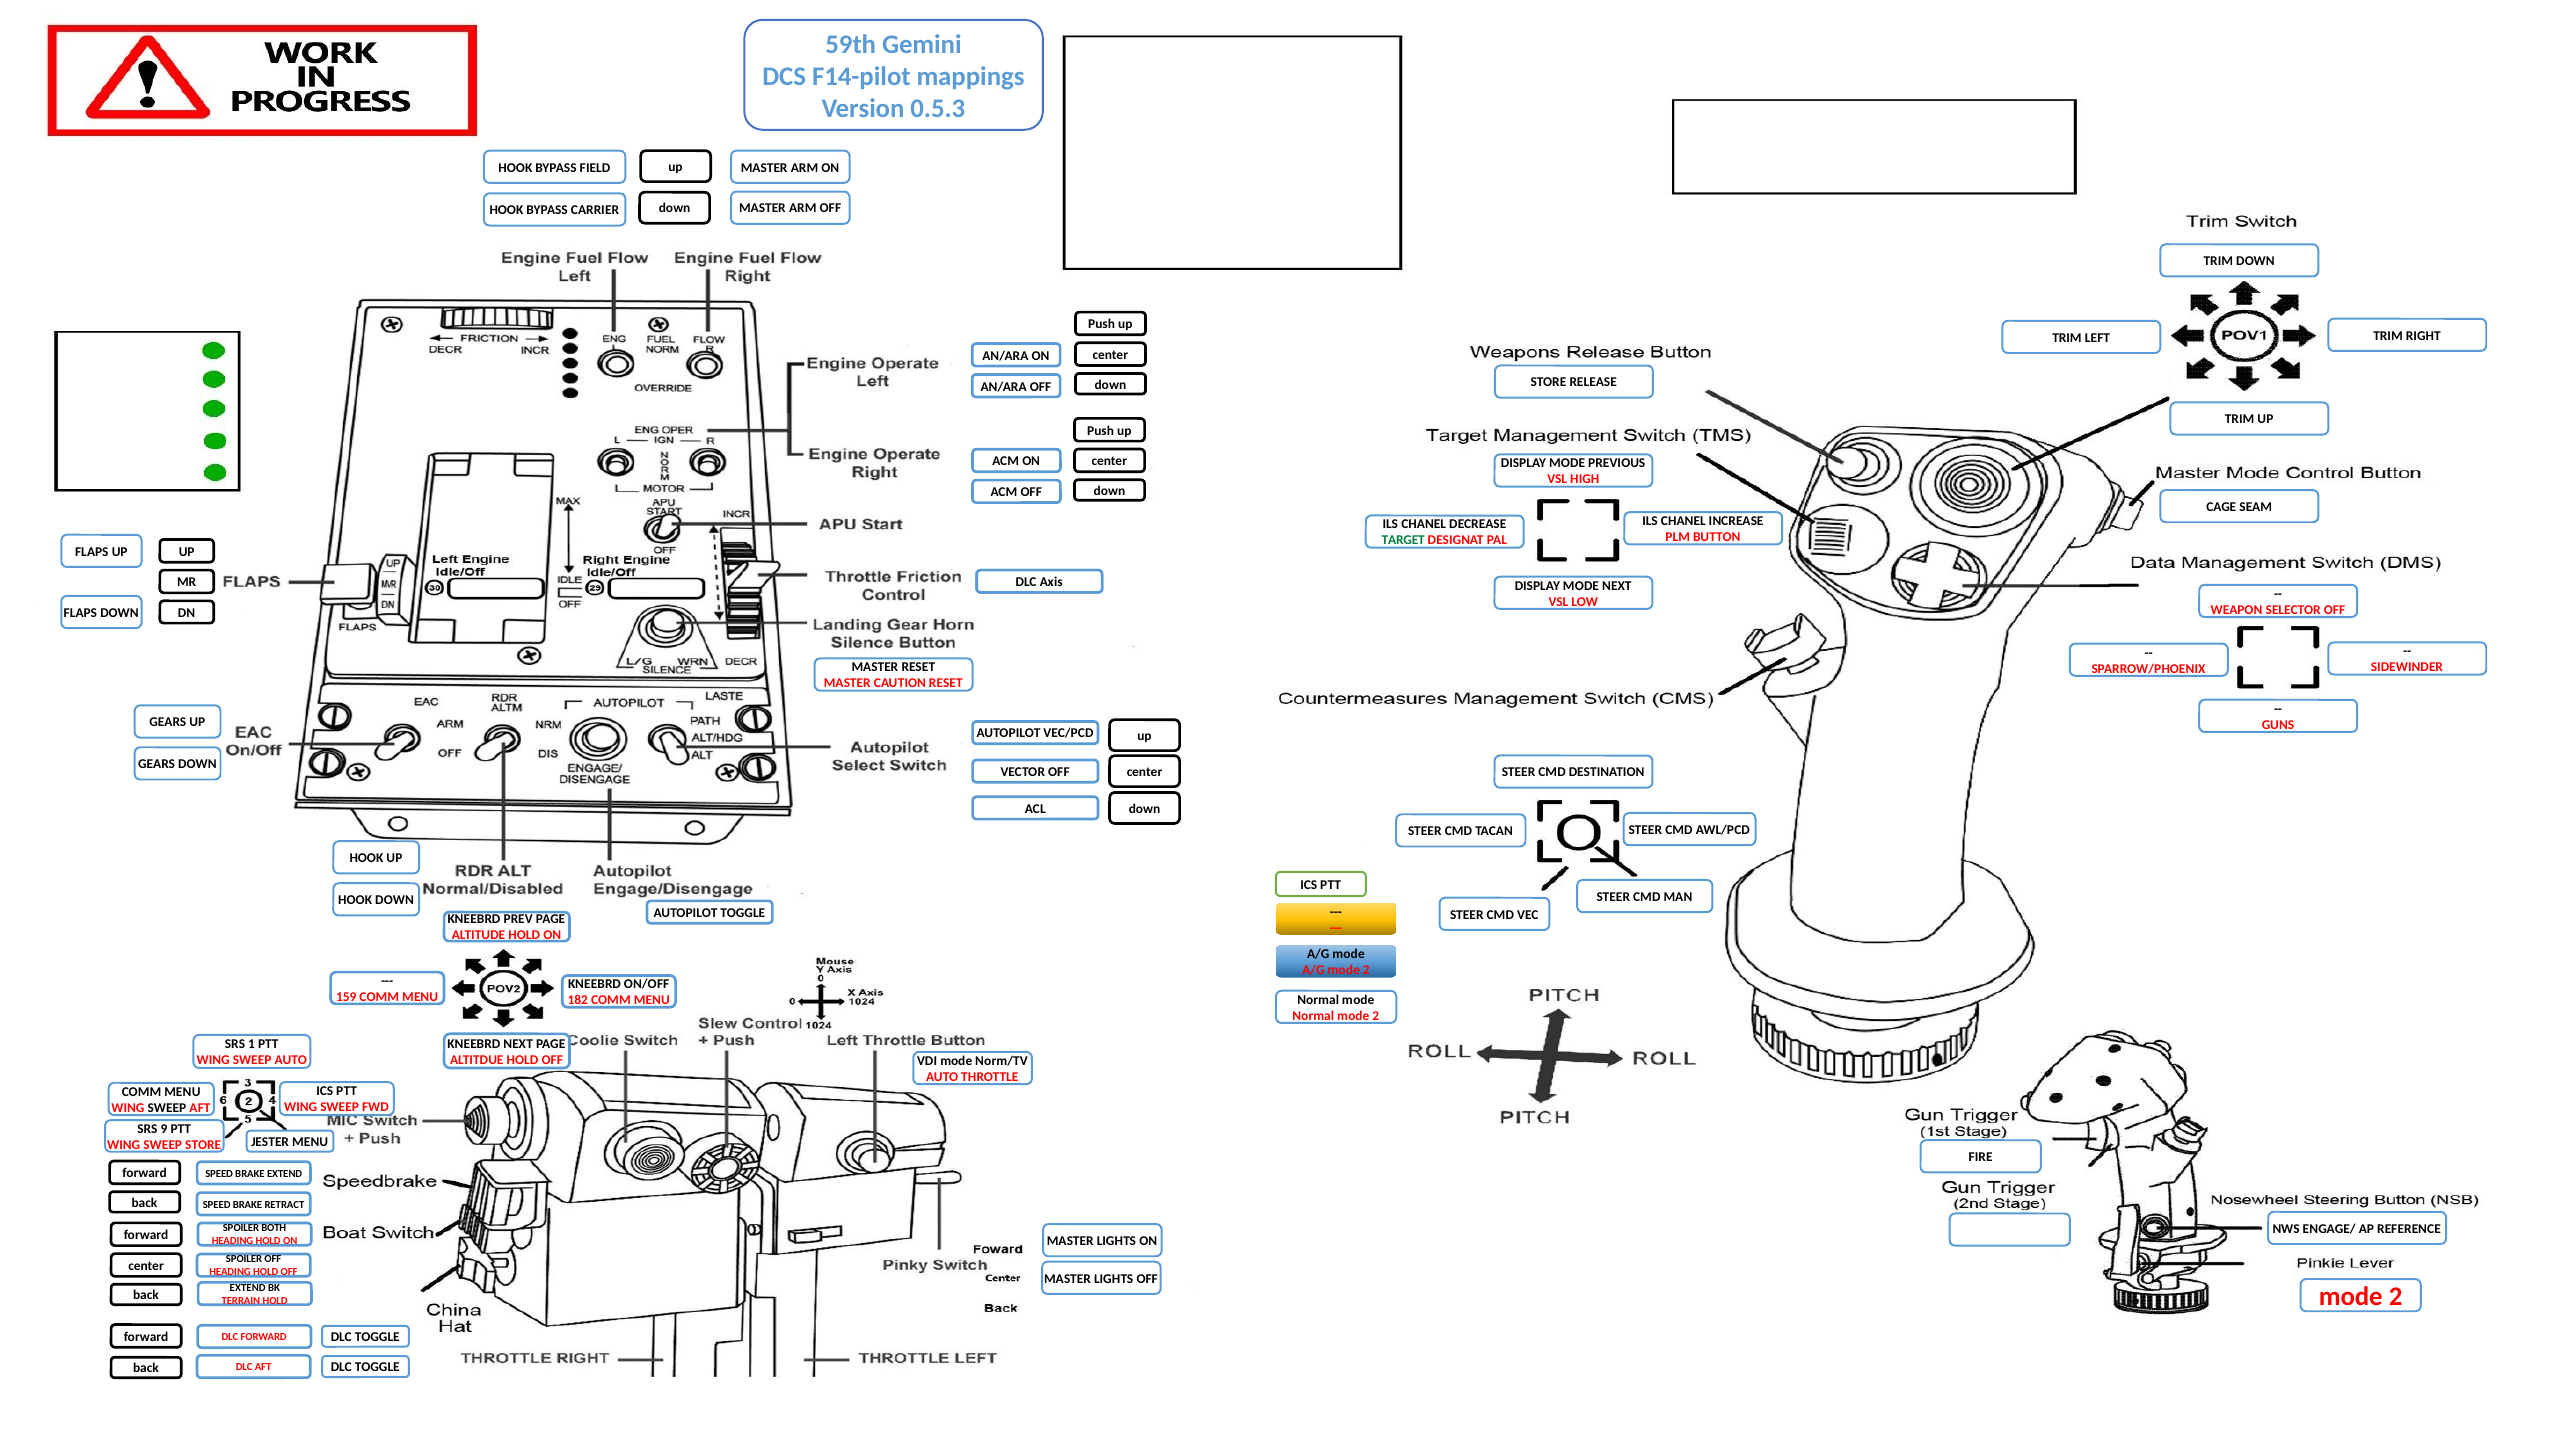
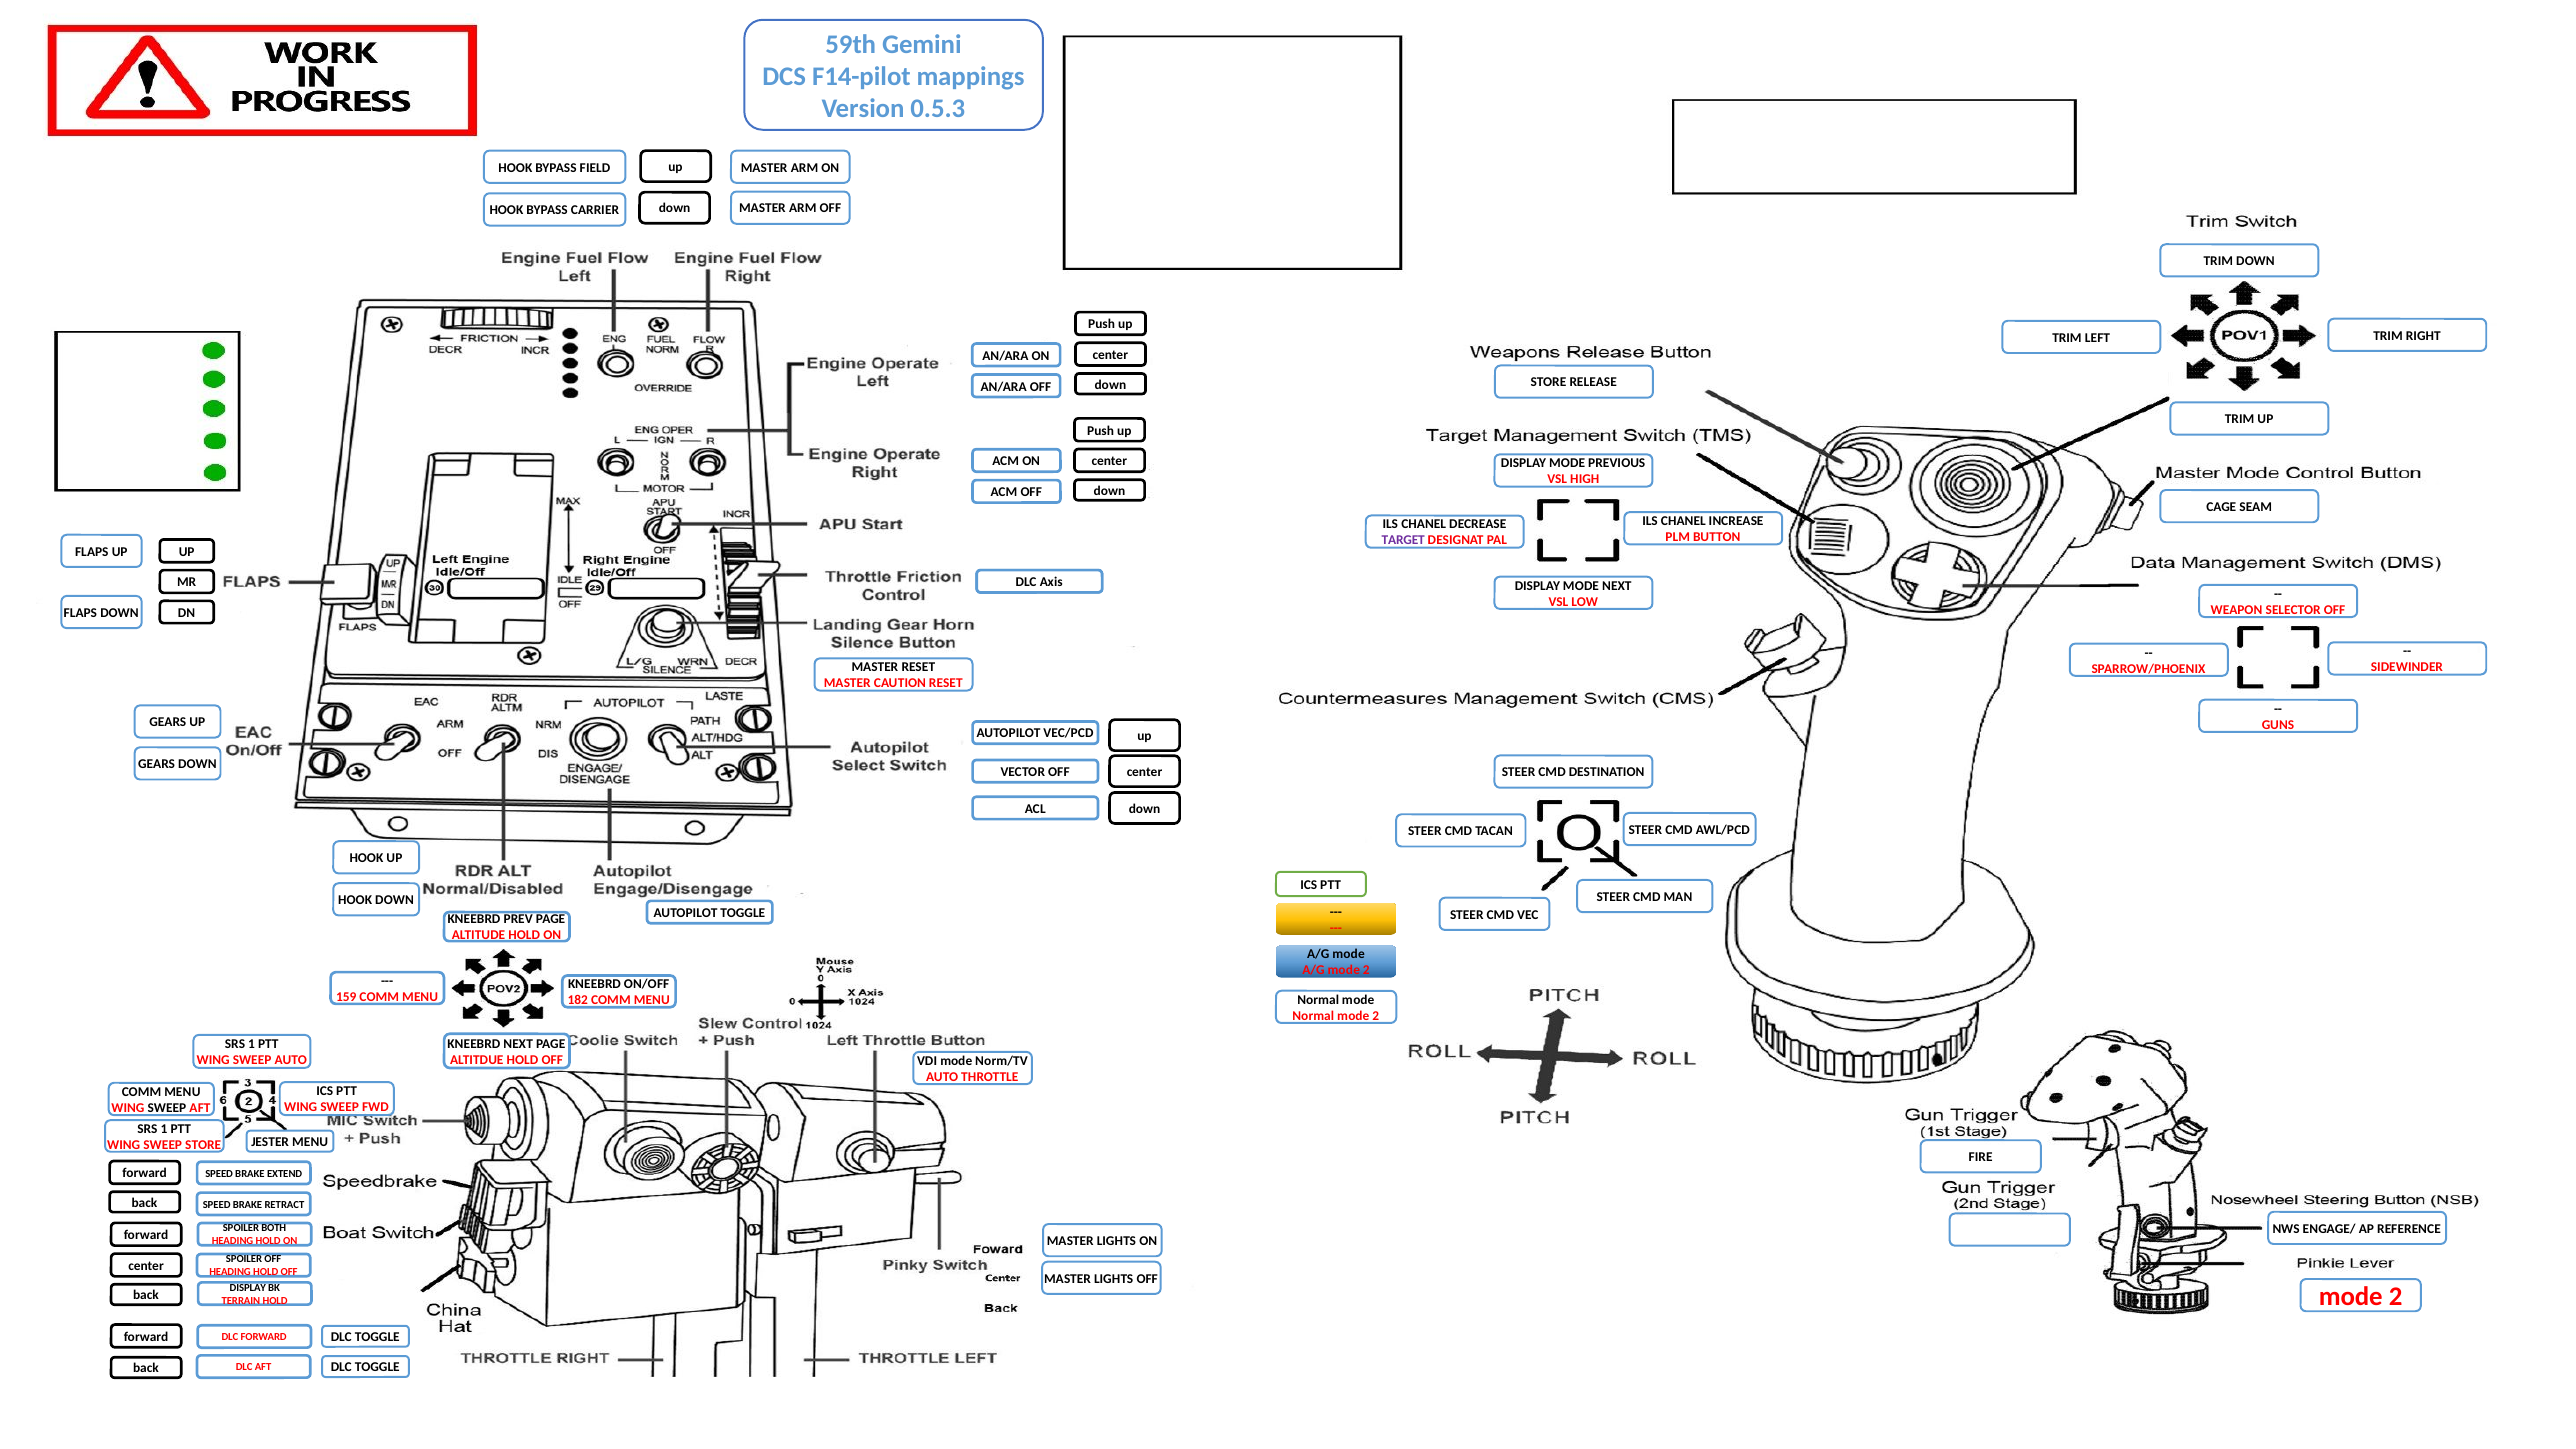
TARGET colour: green -> purple (1403, 541)
9: 9 -> 1 (164, 1129)
EXTEND: EXTEND -> DISPLAY (248, 1288)
